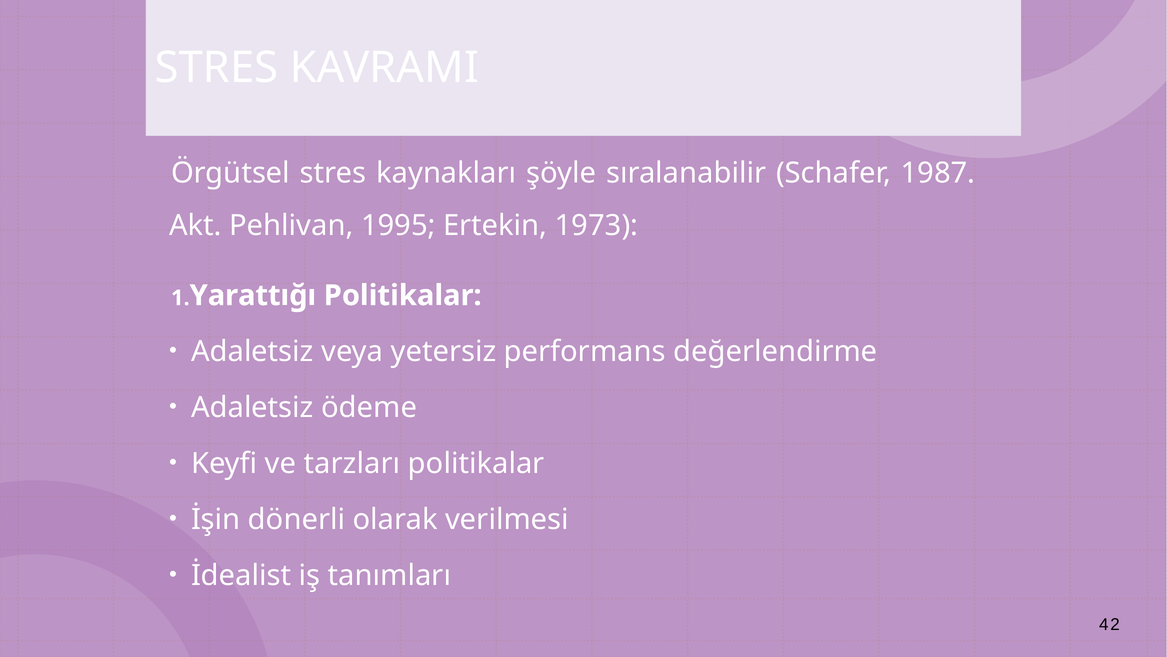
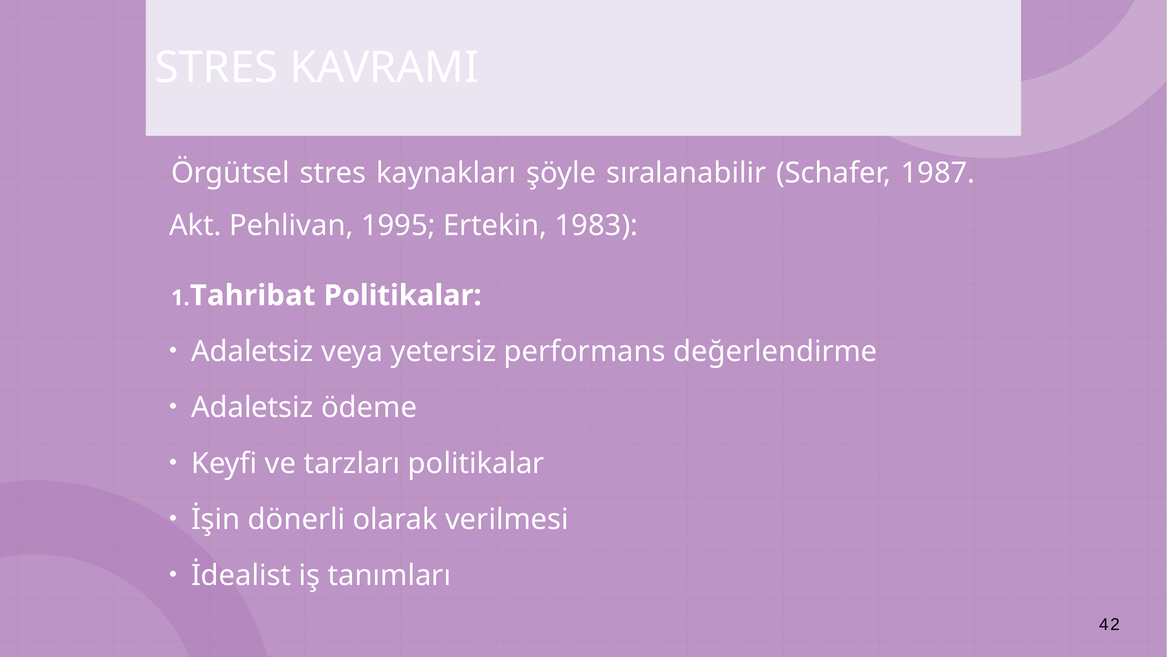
1973: 1973 -> 1983 (596, 225)
Yarattığı: Yarattığı -> Tahribat (253, 295)
